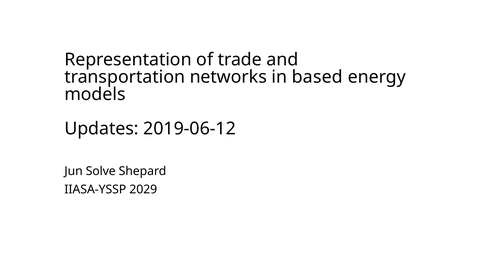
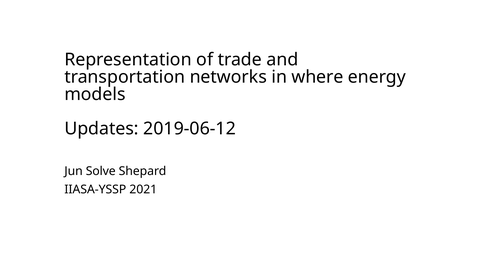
based: based -> where (317, 77)
2029: 2029 -> 2021 (143, 190)
